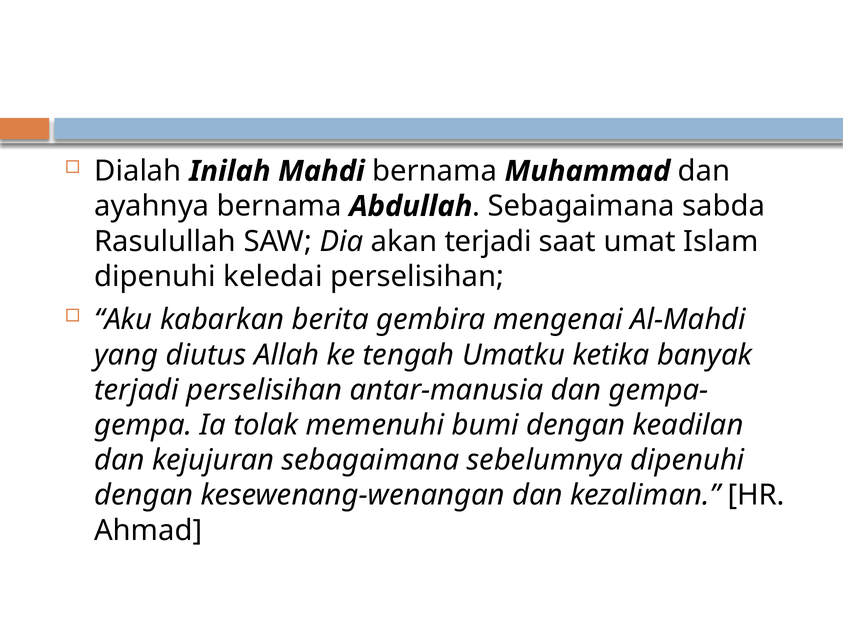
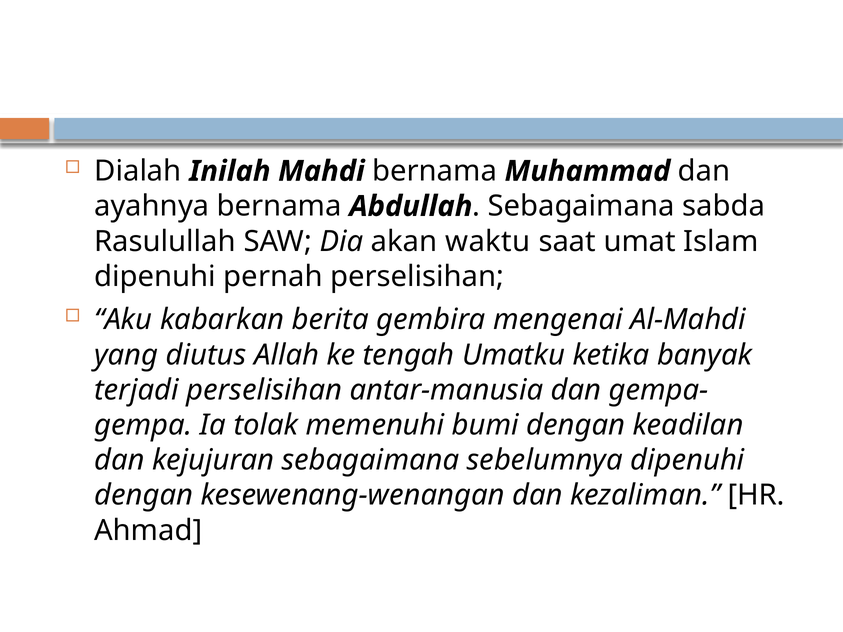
akan terjadi: terjadi -> waktu (488, 242)
keledai: keledai -> pernah (273, 277)
